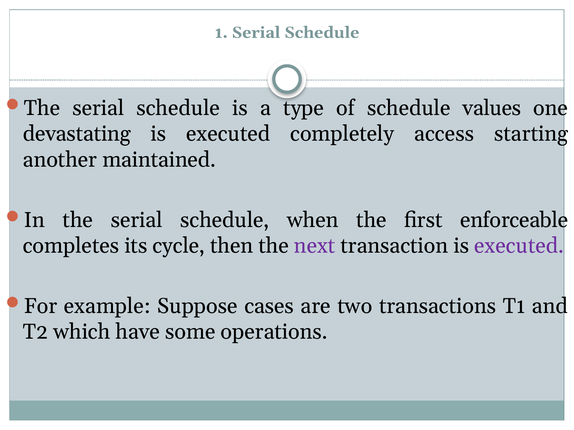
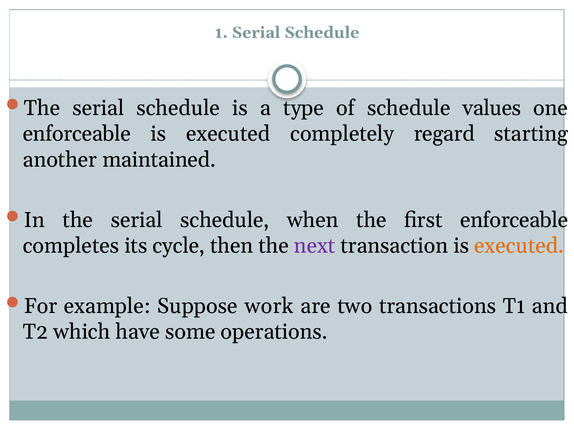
devastating: devastating -> enforceable (77, 134)
access: access -> regard (444, 134)
executed colour: purple -> orange (519, 246)
cases: cases -> work (269, 306)
